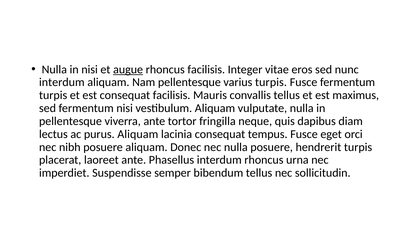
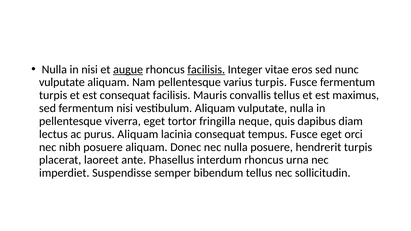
facilisis underline: none -> present (206, 69)
interdum: interdum -> vulputate (62, 82)
viverra ante: ante -> eget (154, 121)
